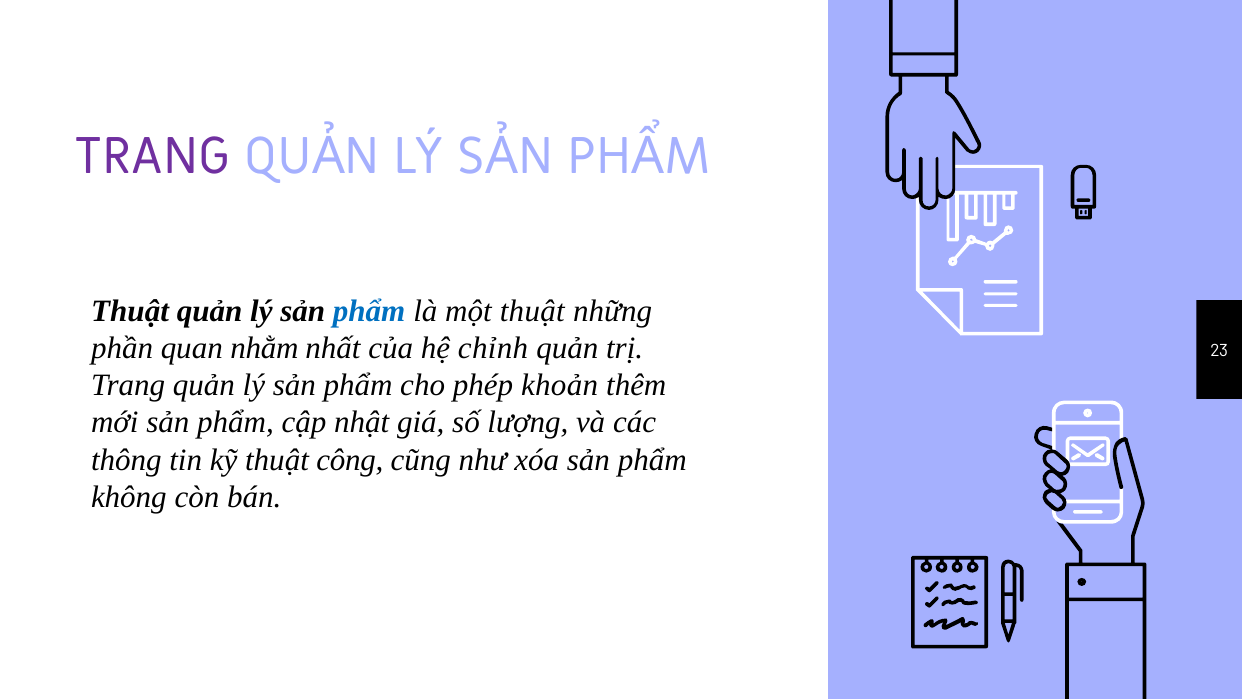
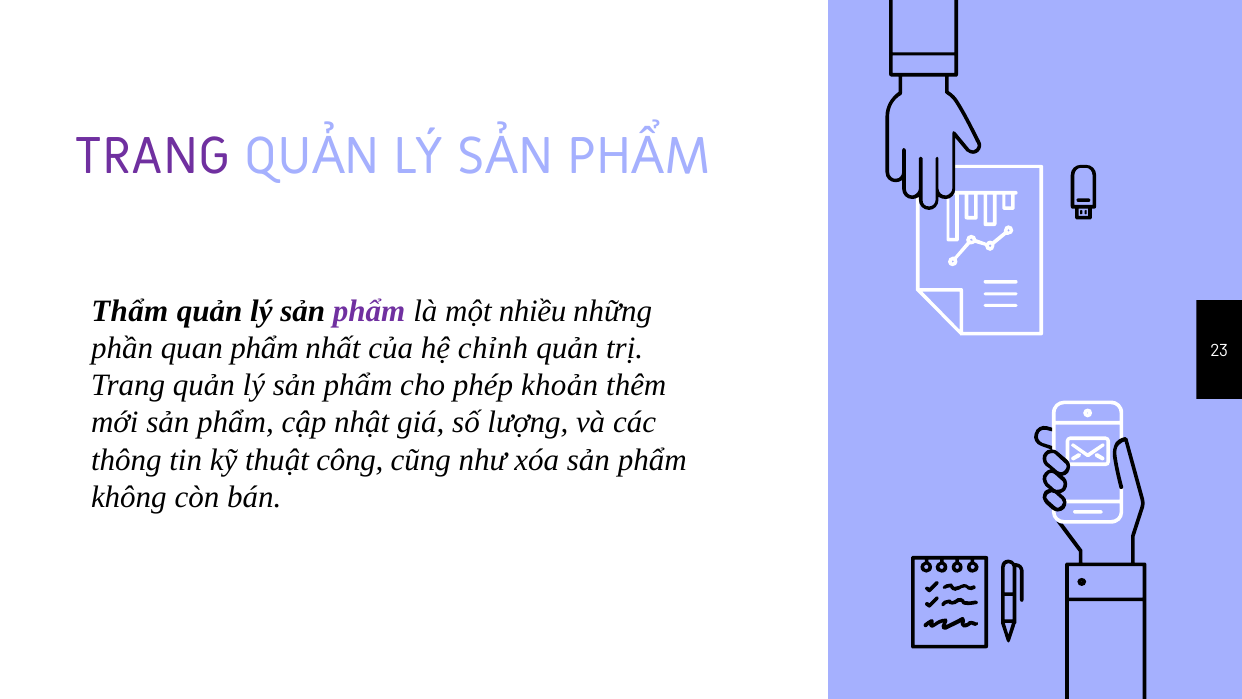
Thuật: Thuật -> Thẩm (130, 311)
phẩm colour: blue -> purple (369, 311)
một thuật: thuật -> nhiều (533, 311)
quan nhằm: nhằm -> phẩm (264, 348)
